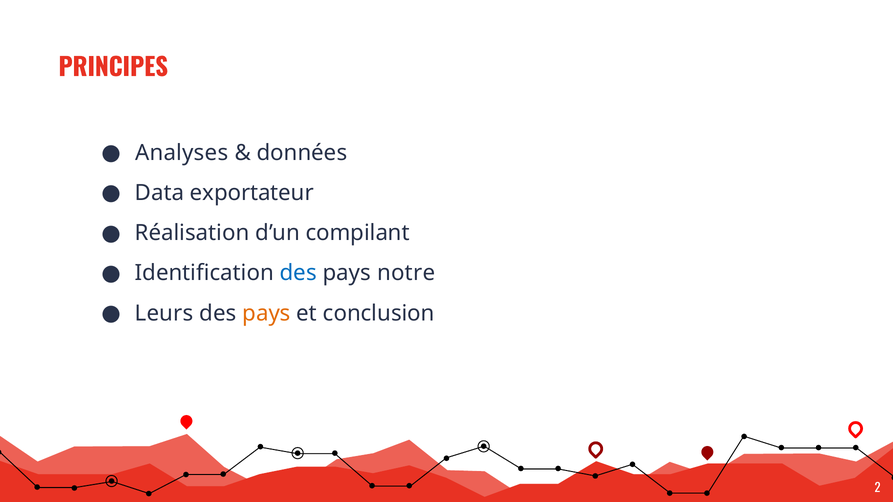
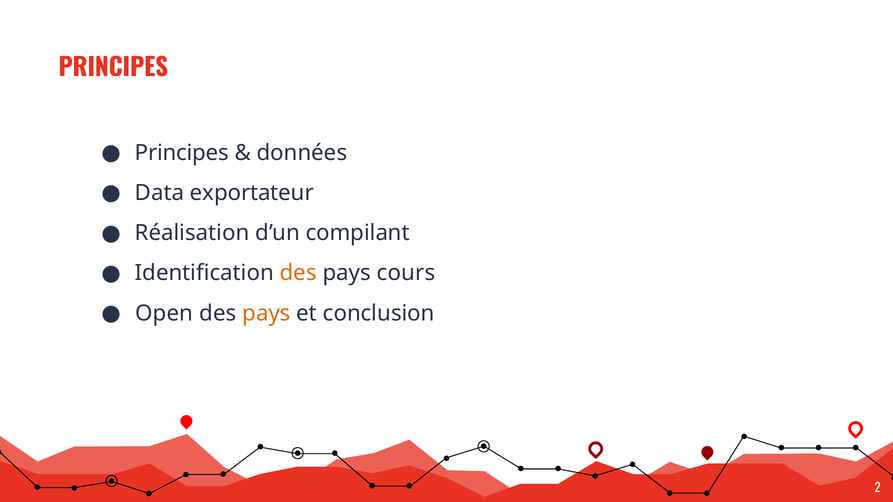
Analyses: Analyses -> Principes (182, 153)
des colour: blue -> orange (298, 273)
notre: notre -> cours (406, 273)
Leurs: Leurs -> Open (164, 313)
